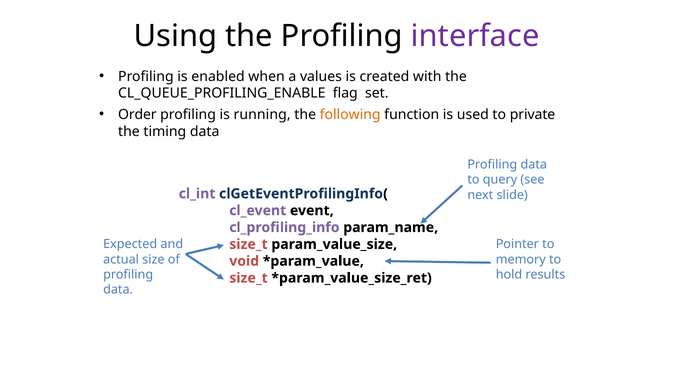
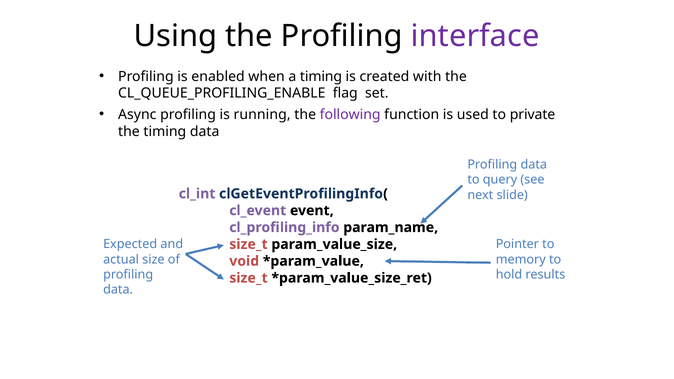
a values: values -> timing (321, 76)
Order: Order -> Async (137, 115)
following colour: orange -> purple (350, 115)
